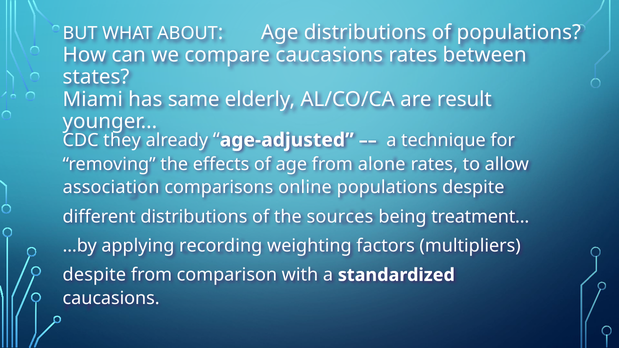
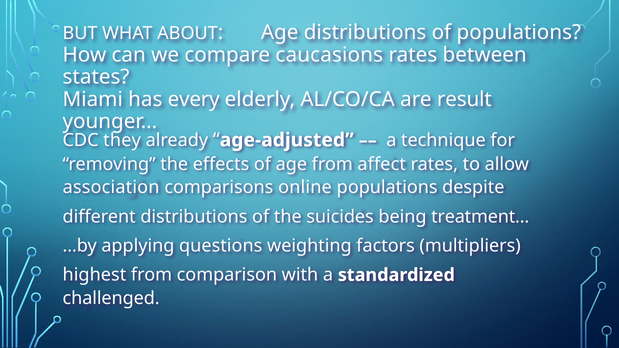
same: same -> every (194, 99)
alone: alone -> affect (382, 164)
sources: sources -> suicides (340, 217)
recording: recording -> questions (221, 246)
despite: despite -> highest (94, 275)
caucasions: caucasions -> challenged (111, 299)
